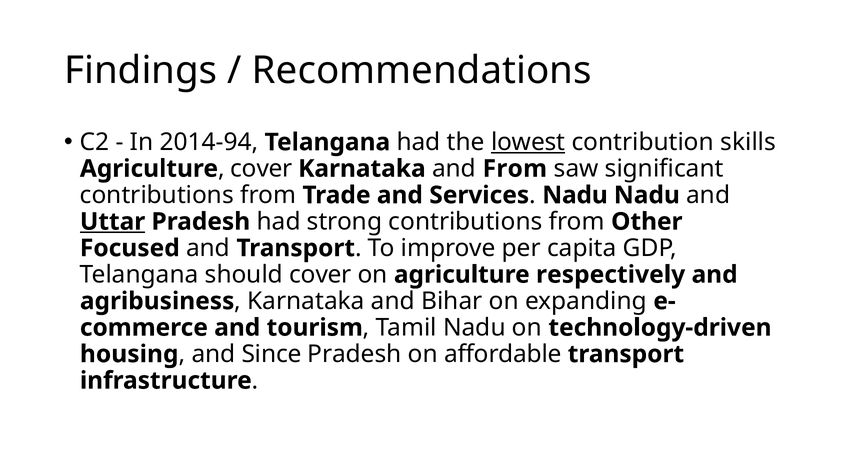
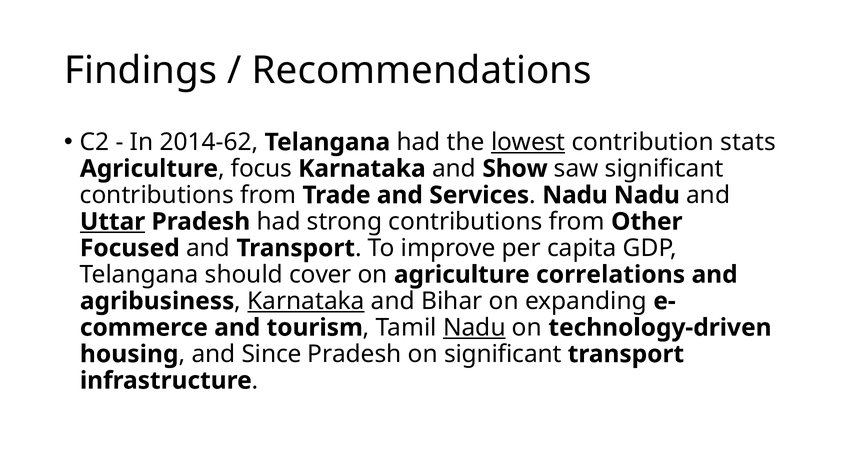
2014-94: 2014-94 -> 2014-62 (209, 142)
skills: skills -> stats (748, 142)
cover: cover -> focus (261, 169)
and From: From -> Show (515, 169)
respectively: respectively -> correlations (611, 275)
Karnataka underline: none -> present (306, 301)
Nadu underline: none -> present (474, 328)
on affordable: affordable -> significant (503, 354)
